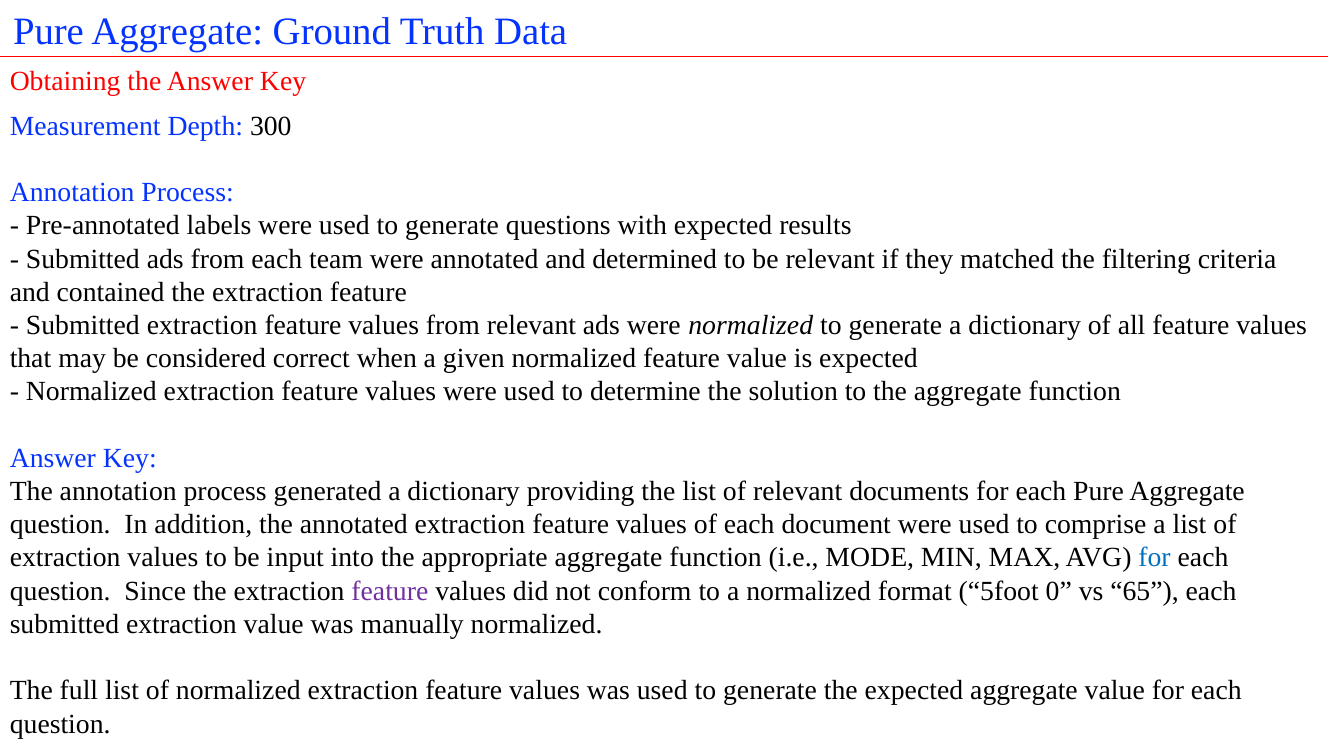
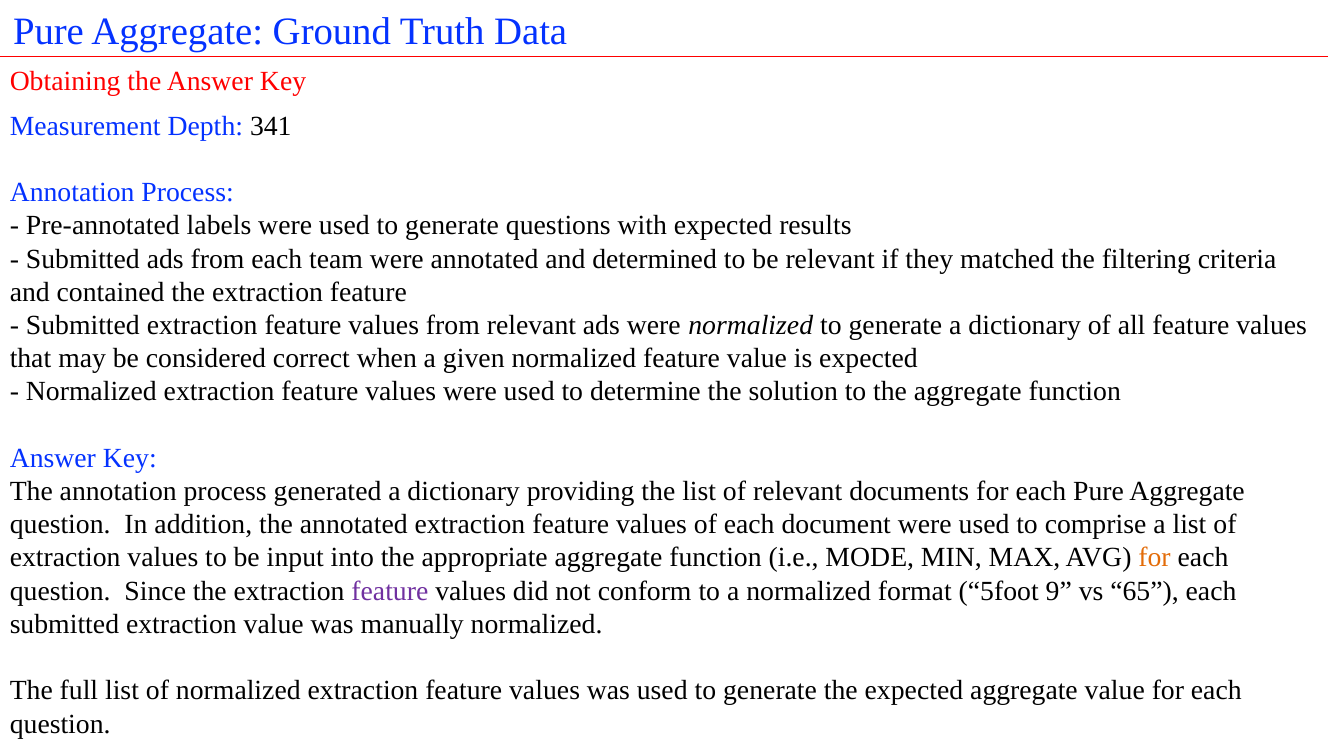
300: 300 -> 341 (271, 126)
for colour: blue -> orange (1155, 558)
0: 0 -> 9 (1059, 591)
